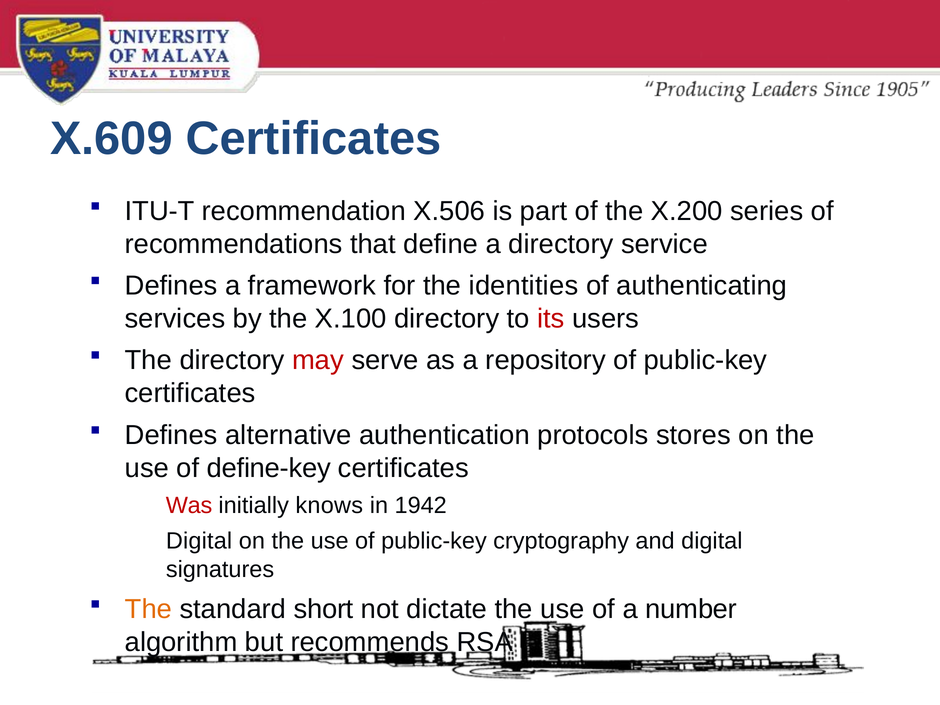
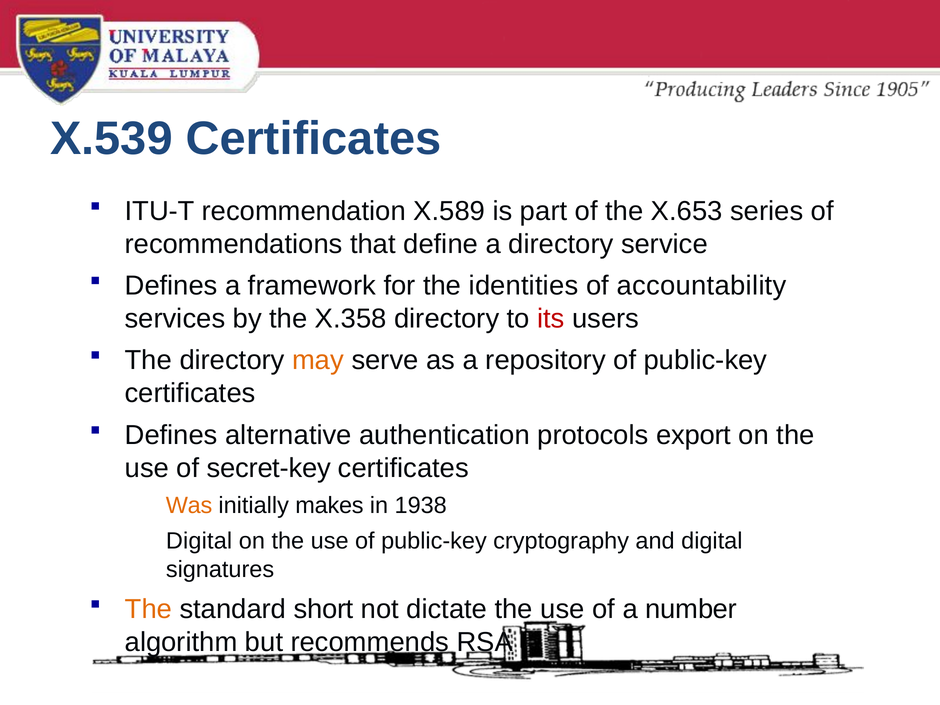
X.609: X.609 -> X.539 (111, 139)
X.506: X.506 -> X.589 (449, 211)
X.200: X.200 -> X.653 (687, 211)
authenticating: authenticating -> accountability (702, 286)
X.100: X.100 -> X.358 (351, 319)
may colour: red -> orange (318, 360)
stores: stores -> export (694, 435)
define-key: define-key -> secret-key (269, 468)
Was colour: red -> orange (189, 506)
knows: knows -> makes (329, 506)
1942: 1942 -> 1938 (421, 506)
